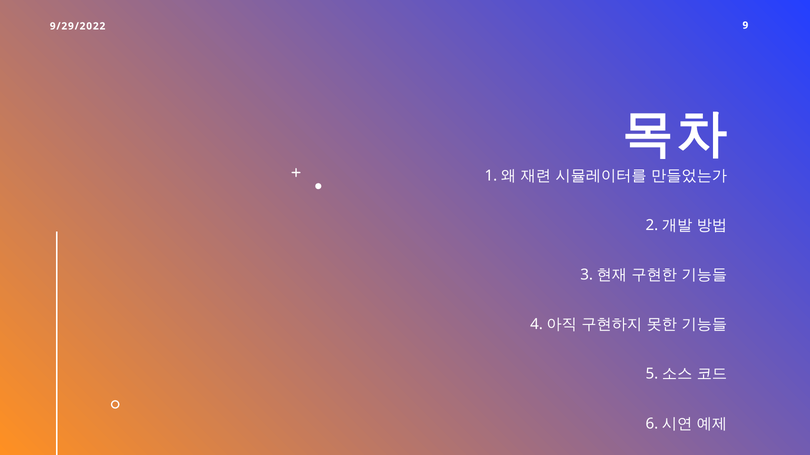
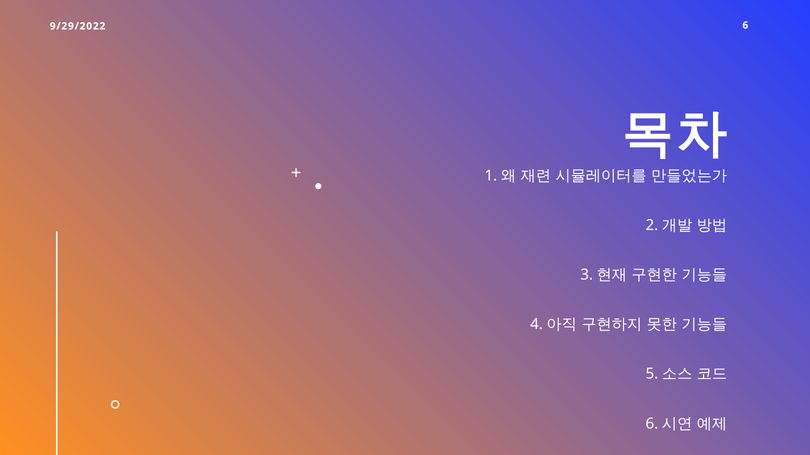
9: 9 -> 6 (745, 25)
